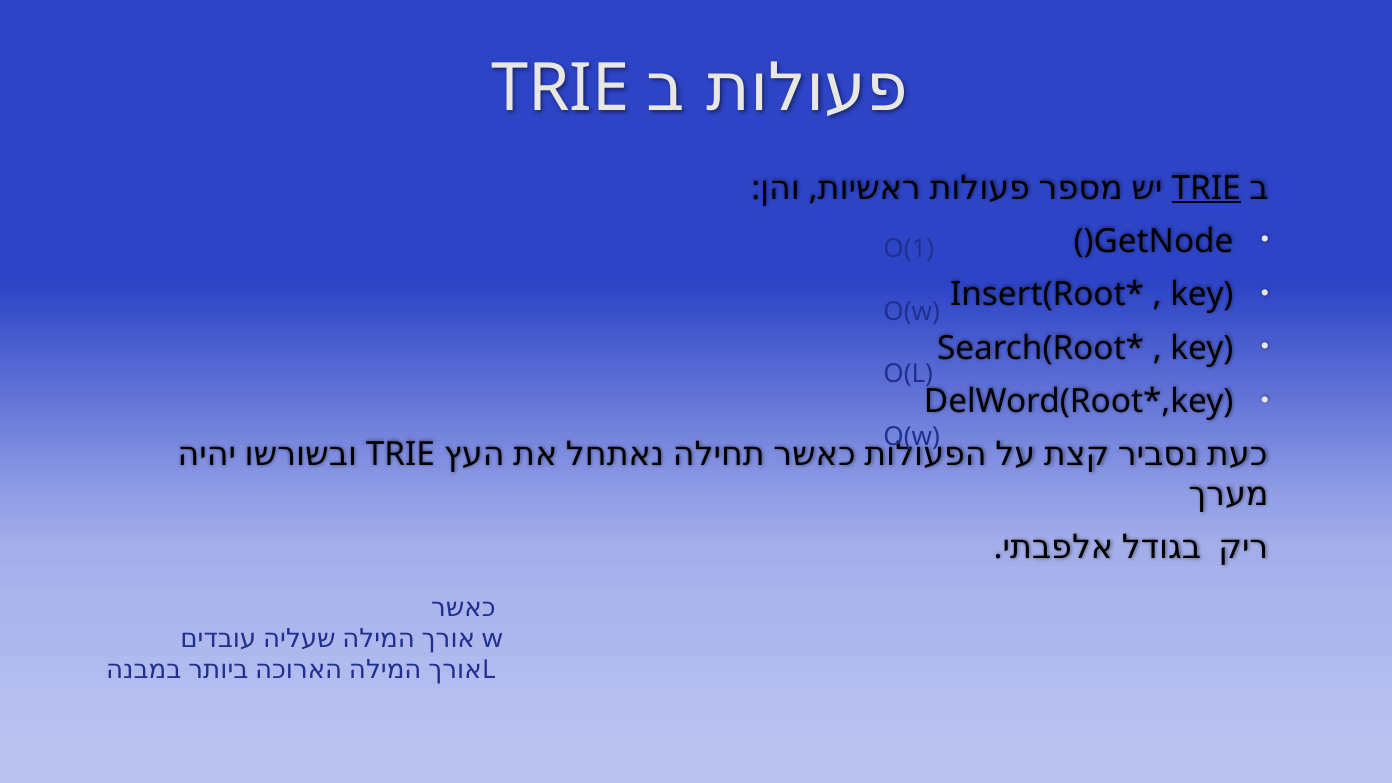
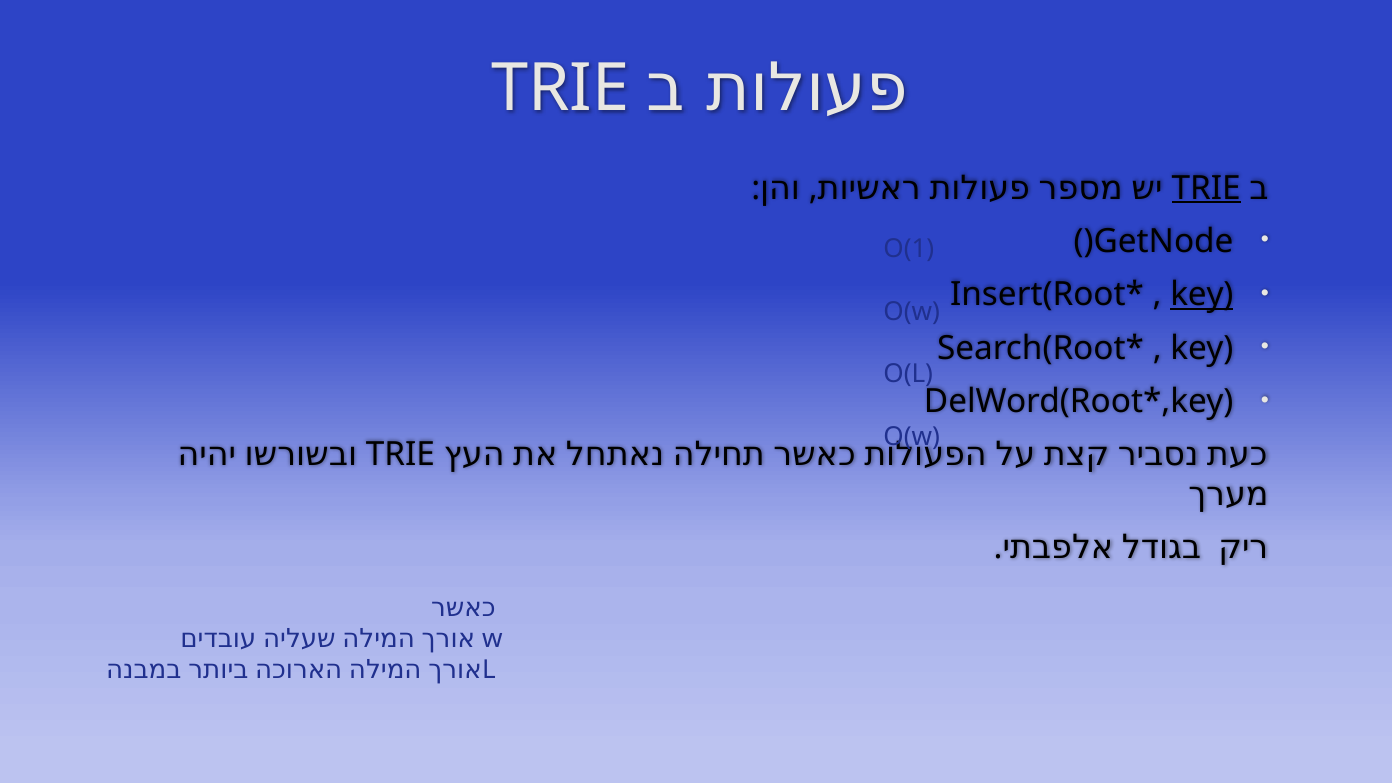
key underline: none -> present (1202, 295)
